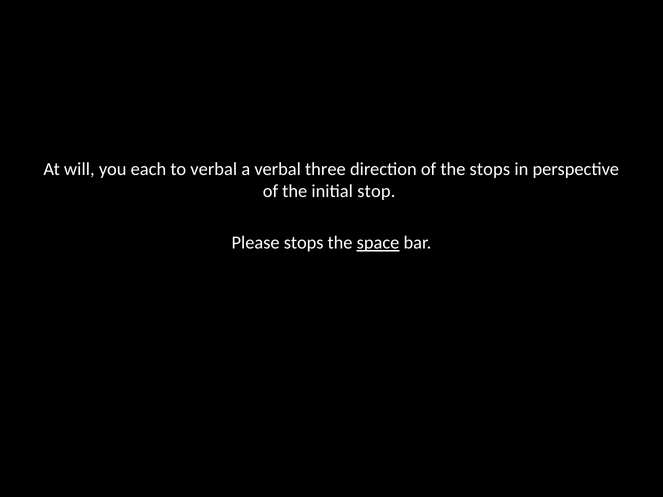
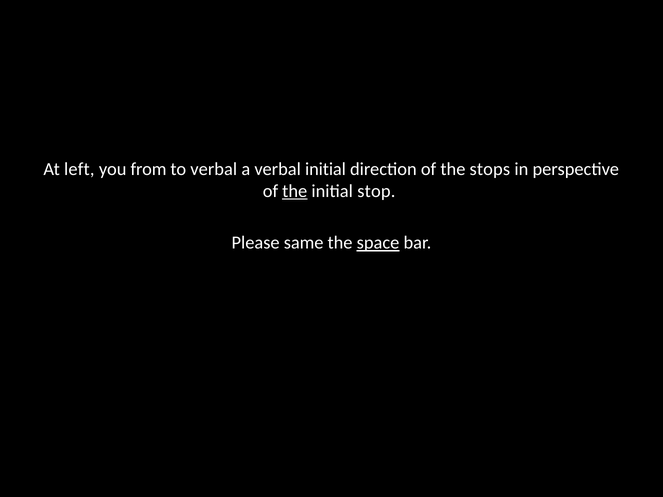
will: will -> left (79, 169)
each: each -> from (149, 169)
verbal three: three -> initial (325, 169)
the underline: none -> present (295, 191)
Please stops: stops -> same (304, 243)
